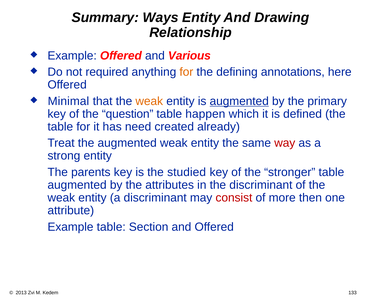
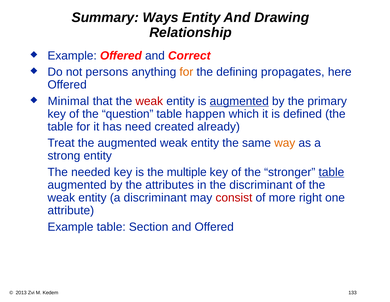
Various: Various -> Correct (189, 56)
required: required -> persons (107, 72)
annotations: annotations -> propagates (293, 72)
weak colour: orange -> red (149, 101)
way colour: red -> orange (285, 143)
parents: parents -> needed (91, 172)
studied: studied -> multiple (187, 172)
table underline: none -> present (331, 172)
then: then -> right (310, 197)
